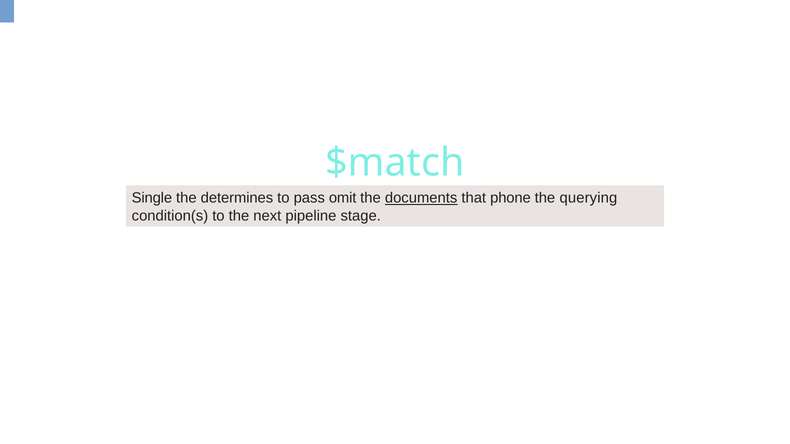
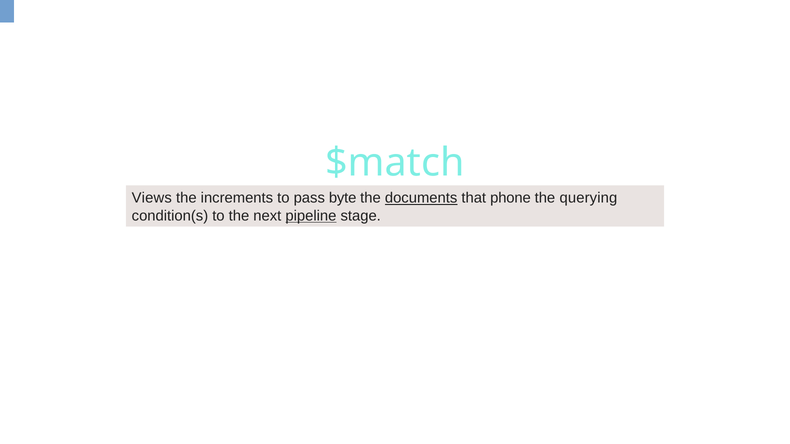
Single: Single -> Views (152, 198)
determines: determines -> increments (237, 198)
omit: omit -> byte (343, 198)
pipeline underline: none -> present (311, 216)
